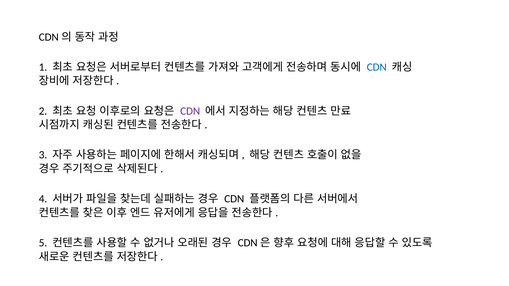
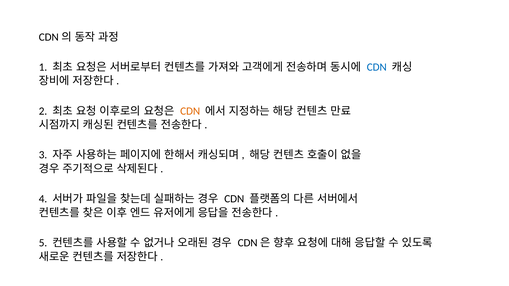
CDN colour: purple -> orange (190, 111)
